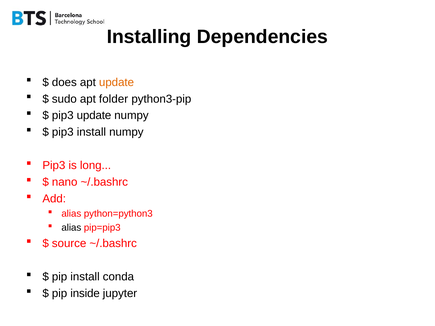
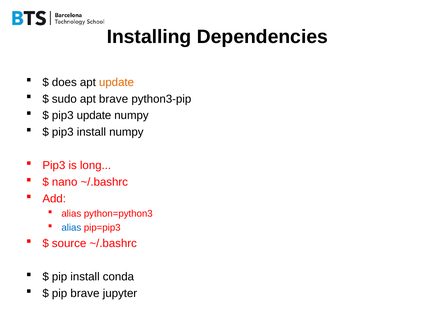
apt folder: folder -> brave (114, 99)
alias colour: black -> blue (71, 228)
pip inside: inside -> brave (85, 294)
